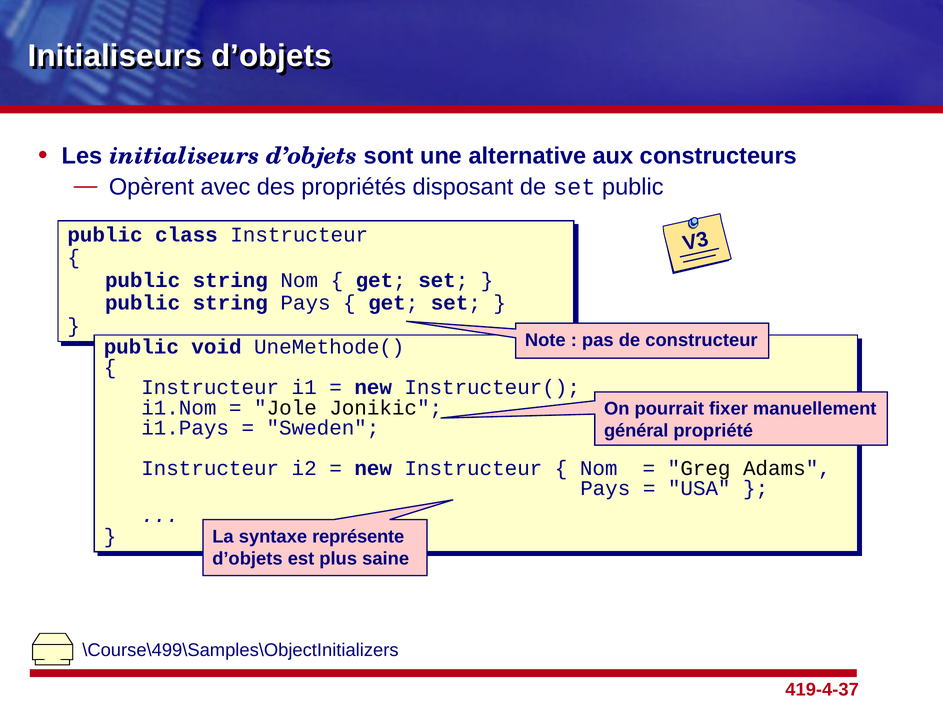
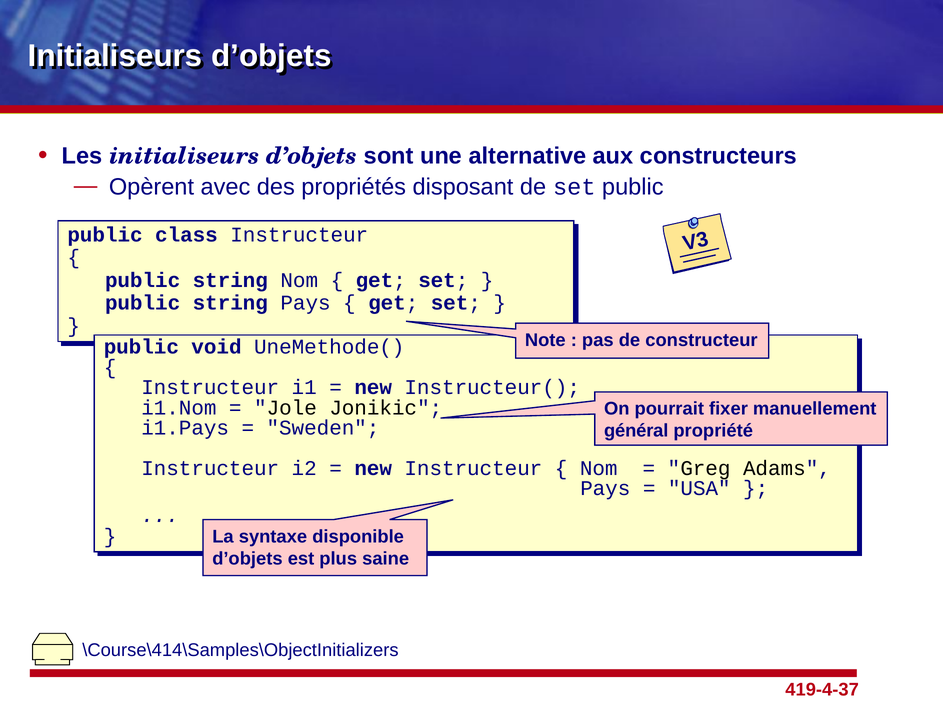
représente: représente -> disponible (358, 537)
\Course\499\Samples\ObjectInitializers: \Course\499\Samples\ObjectInitializers -> \Course\414\Samples\ObjectInitializers (240, 651)
